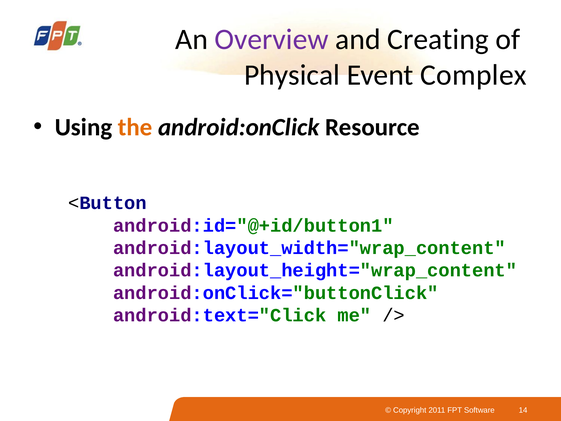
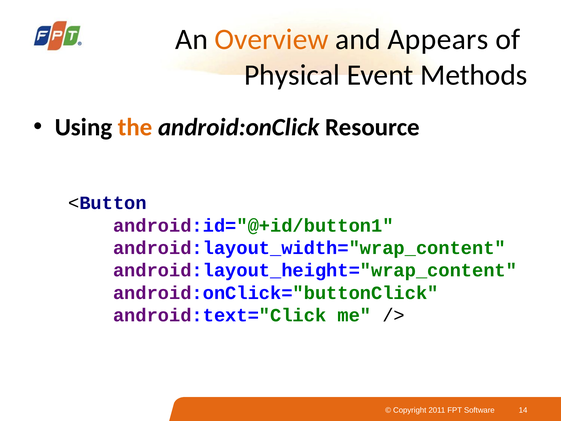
Overview colour: purple -> orange (272, 40)
Creating: Creating -> Appears (438, 40)
Complex: Complex -> Methods (474, 75)
